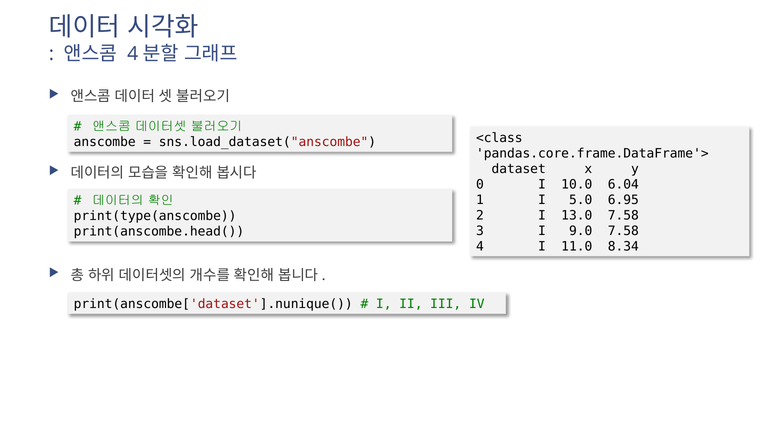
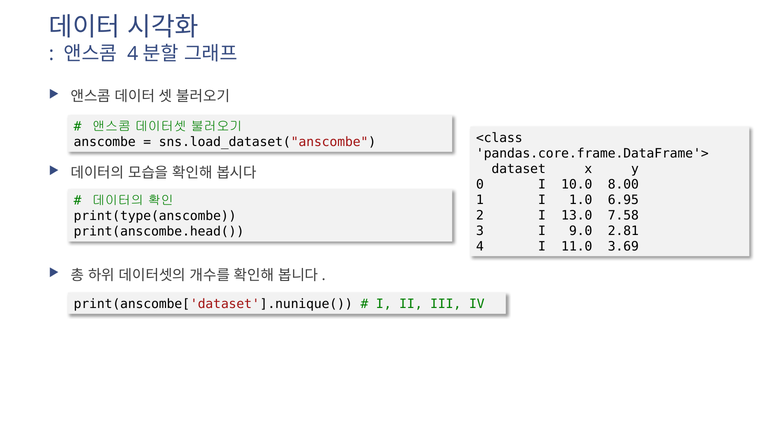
6.04: 6.04 -> 8.00 (623, 185)
5.0: 5.0 -> 1.0 (581, 200)
9.0 7.58: 7.58 -> 2.81 (623, 231)
8.34: 8.34 -> 3.69 (623, 246)
